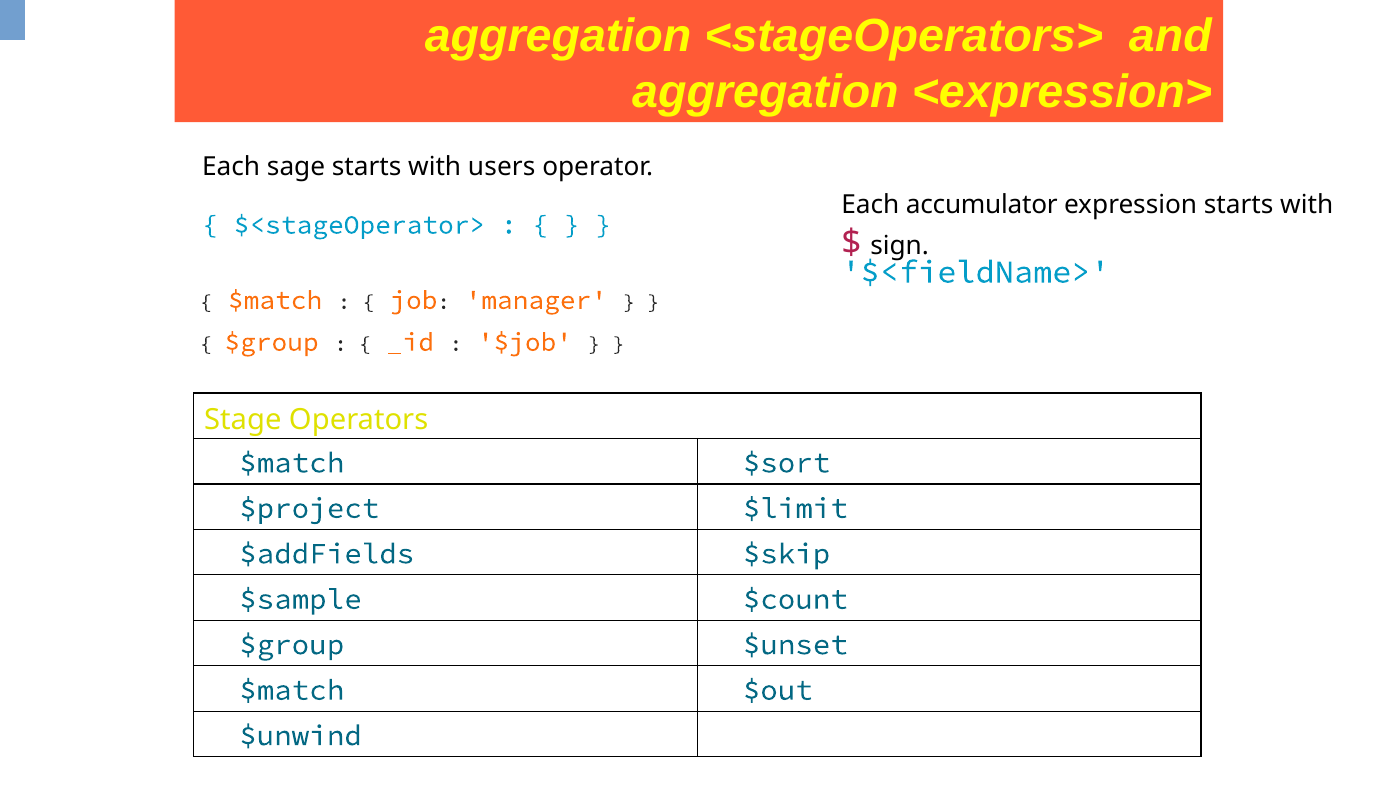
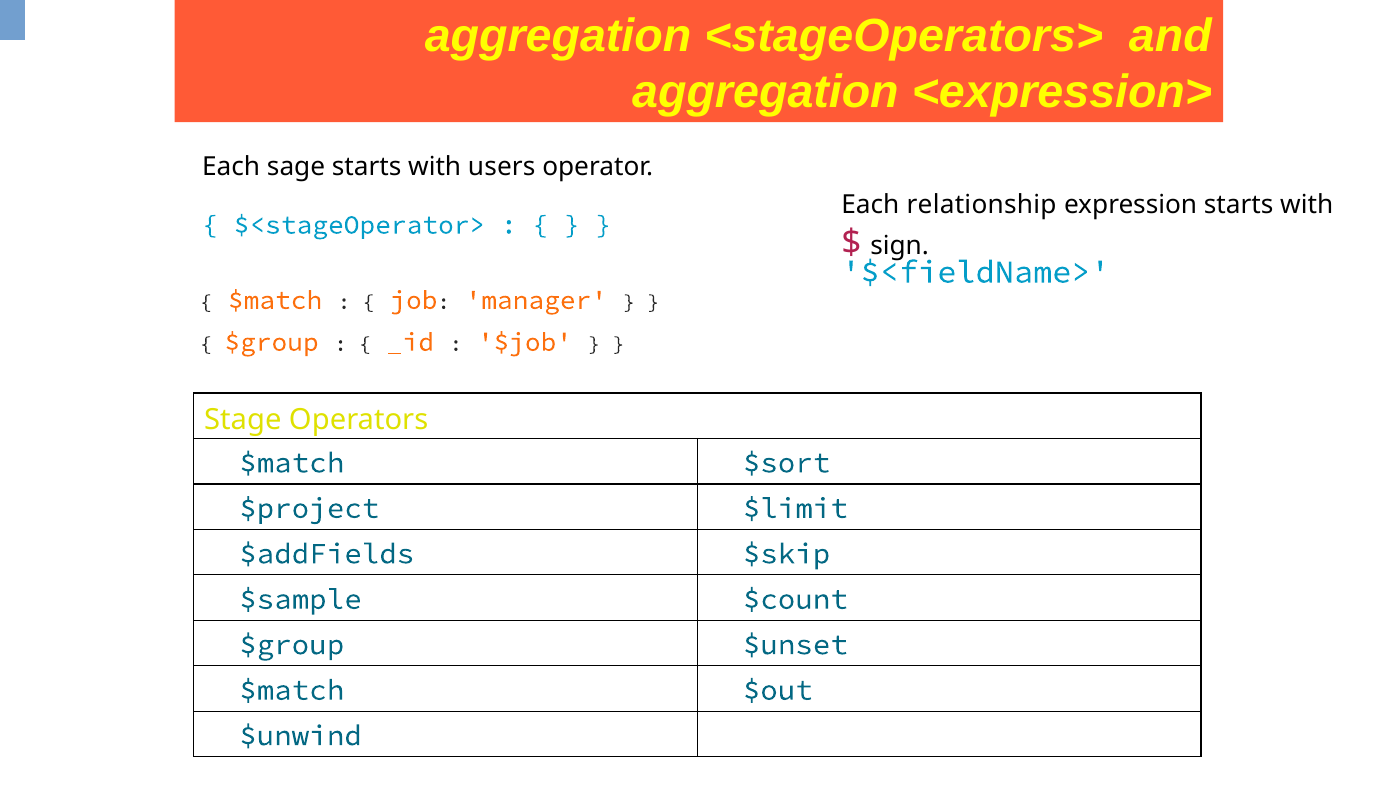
accumulator: accumulator -> relationship (982, 205)
